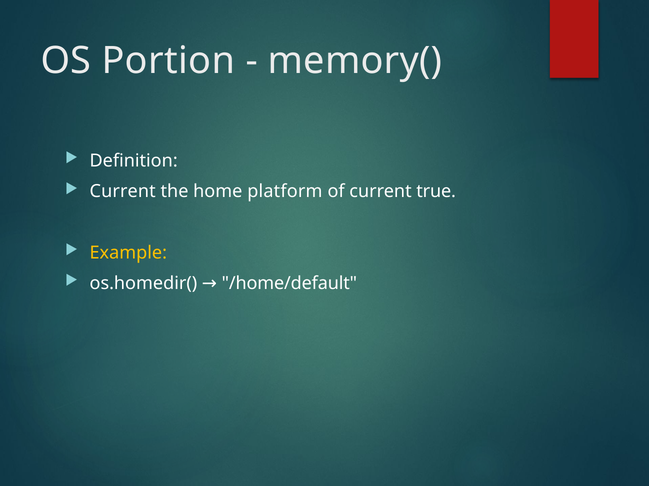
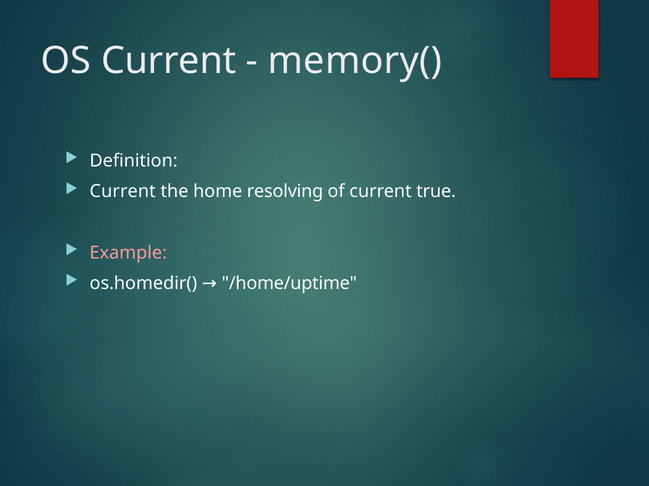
OS Portion: Portion -> Current (169, 61)
platform: platform -> resolving (285, 192)
Example colour: yellow -> pink (128, 253)
/home/default: /home/default -> /home/uptime (289, 284)
